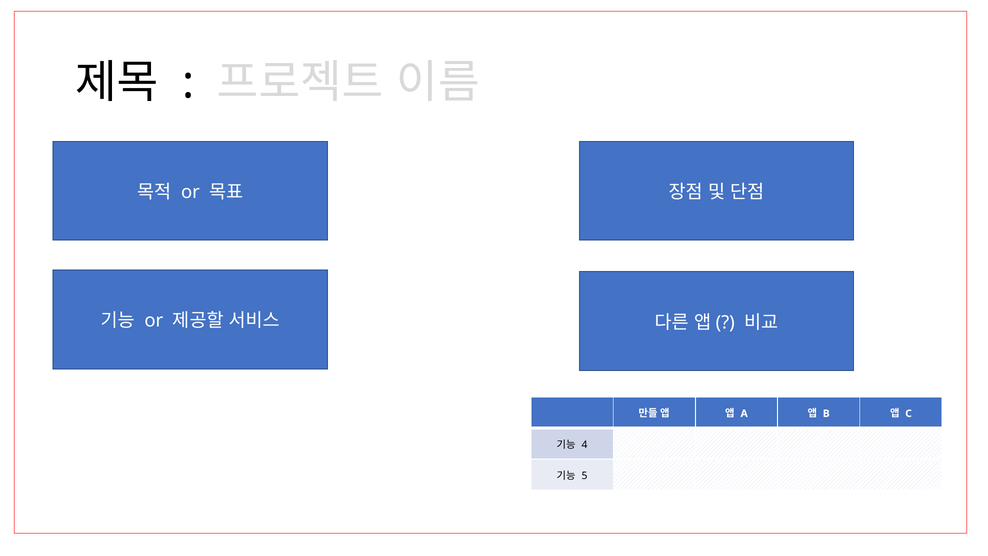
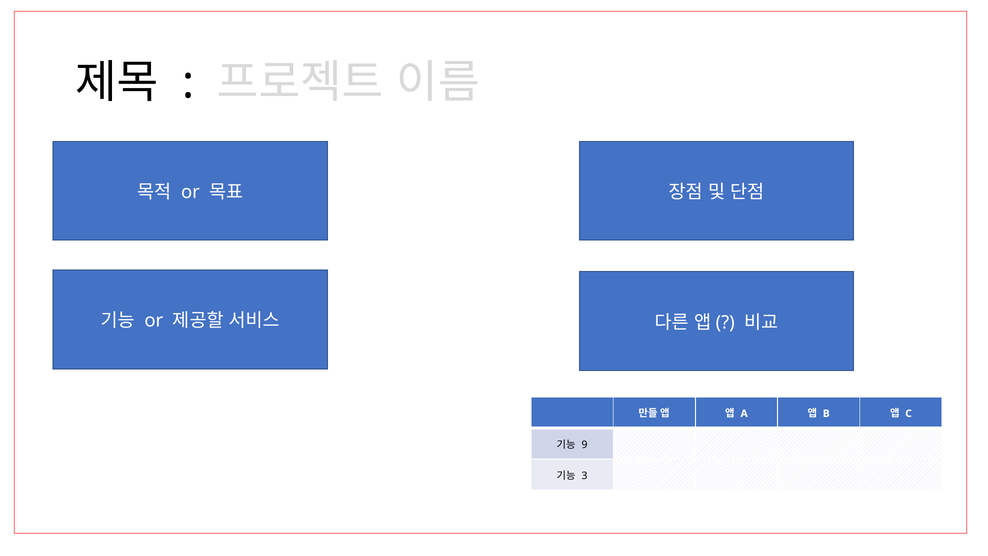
4: 4 -> 9 (584, 444)
5: 5 -> 3 (584, 475)
